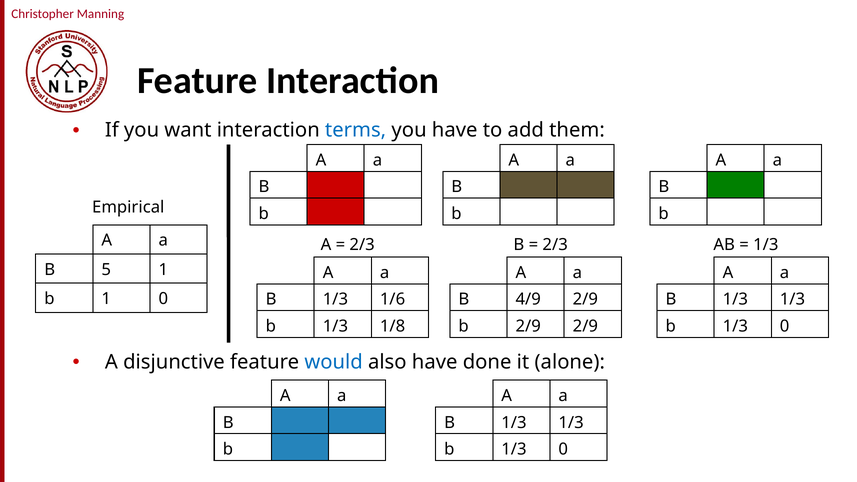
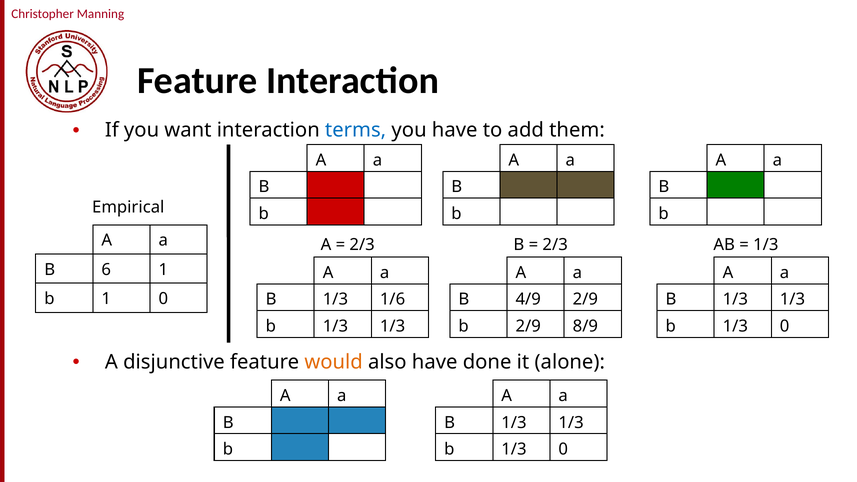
5: 5 -> 6 (106, 270)
1/8: 1/8 -> 1/3 (393, 326)
2/9 2/9: 2/9 -> 8/9 (585, 326)
would colour: blue -> orange (334, 362)
